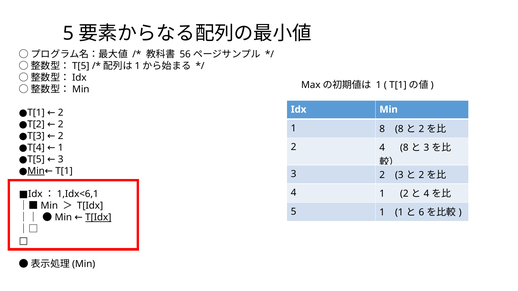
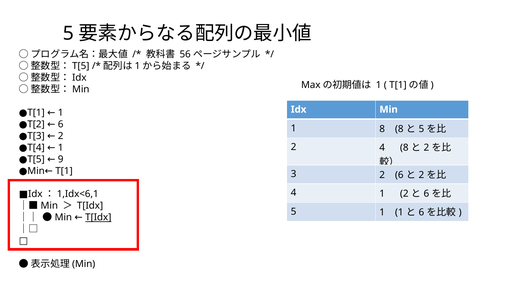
T[1 2: 2 -> 1 (61, 113)
2: 2 -> 6 (61, 124)
2: 2 -> 5 (421, 129)
3: 3 -> 2 (426, 148)
3: 3 -> 9 (61, 159)
Min underline: present -> none (36, 171)
2 3: 3 -> 6 (399, 175)
4: 4 -> 6 (426, 194)
